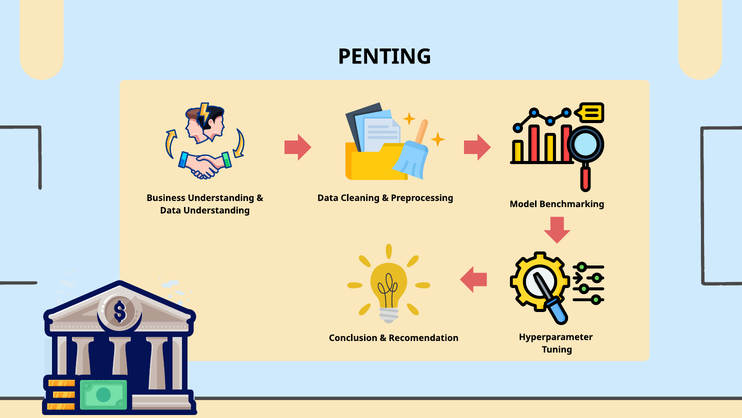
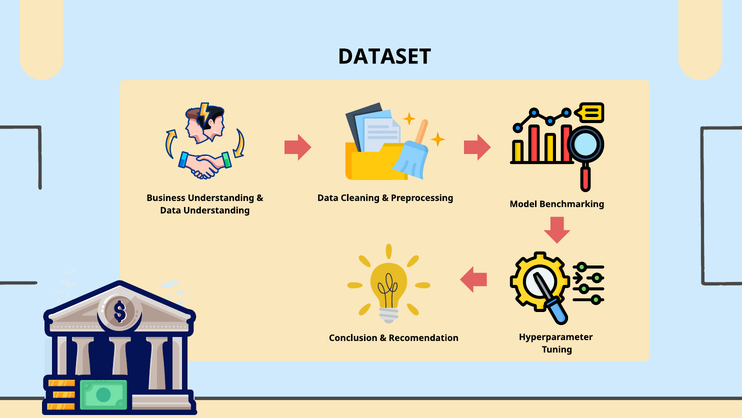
PENTING: PENTING -> DATASET (384, 57)
